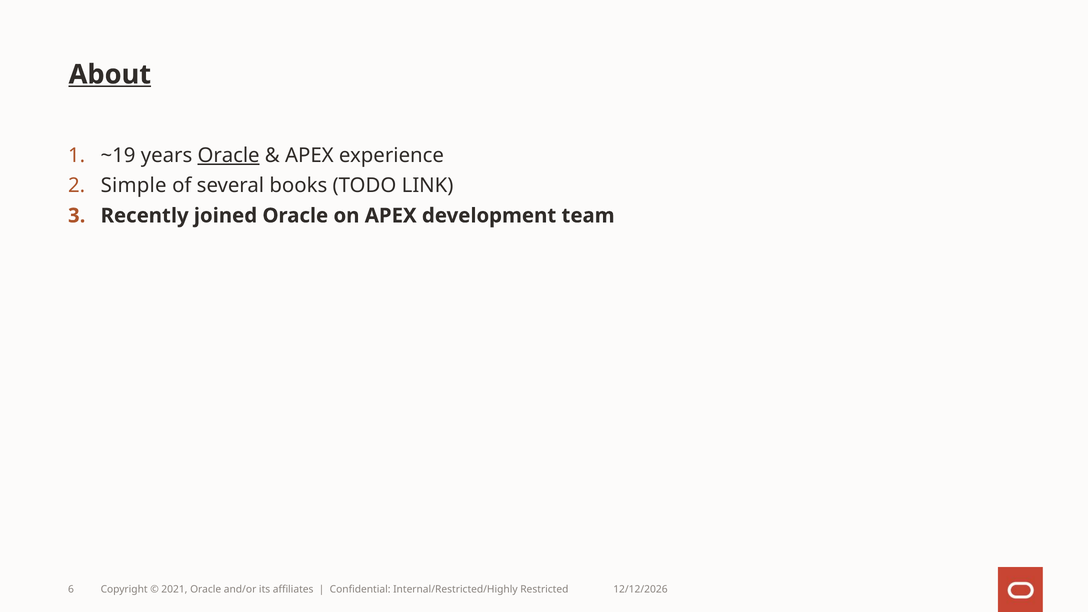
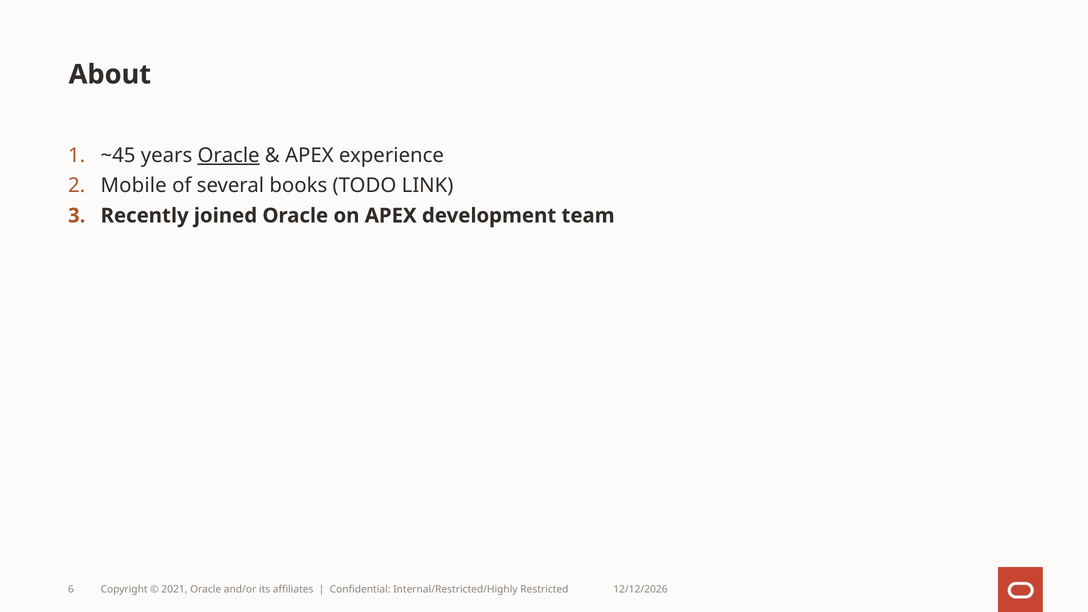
About underline: present -> none (110, 75)
~19: ~19 -> ~45 (118, 156)
Simple: Simple -> Mobile (134, 186)
